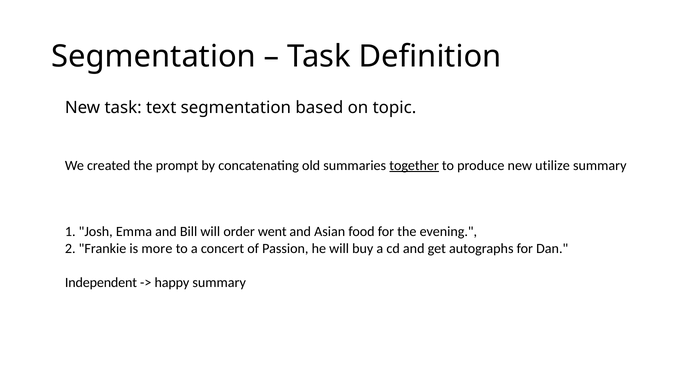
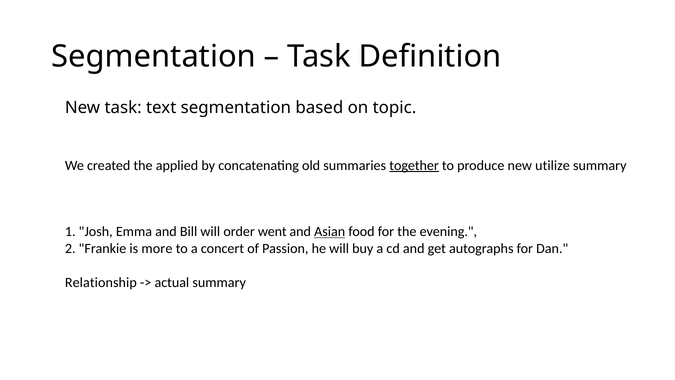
prompt: prompt -> applied (177, 165)
Asian underline: none -> present (330, 232)
Independent: Independent -> Relationship (101, 282)
happy: happy -> actual (172, 282)
